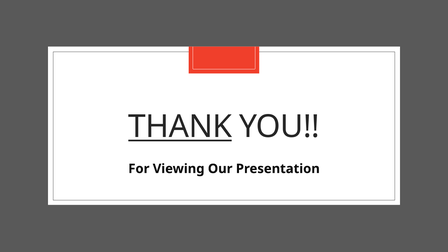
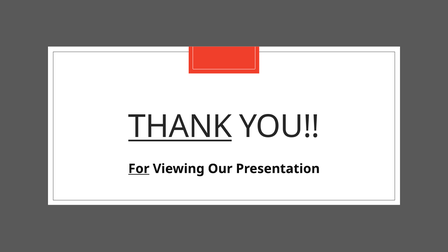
For underline: none -> present (139, 169)
